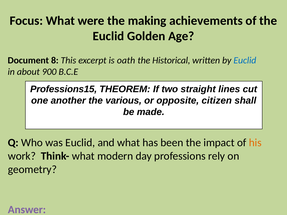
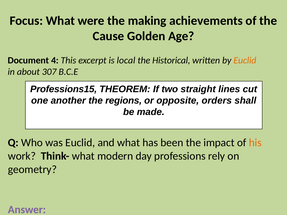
Euclid: Euclid -> Cause (108, 36)
8: 8 -> 4 (55, 60)
oath: oath -> local (126, 60)
Euclid colour: blue -> orange (245, 60)
900: 900 -> 307 (49, 72)
various: various -> regions (124, 101)
citizen: citizen -> orders (217, 101)
